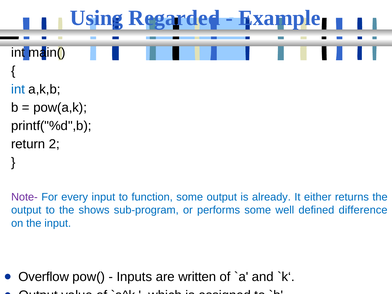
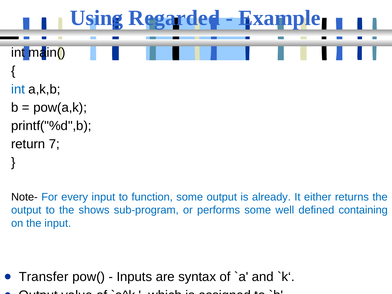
2: 2 -> 7 (54, 144)
Note- colour: purple -> black (24, 197)
difference: difference -> containing (363, 210)
Overflow: Overflow -> Transfer (44, 277)
written: written -> syntax (197, 277)
